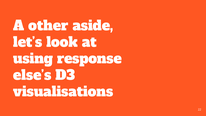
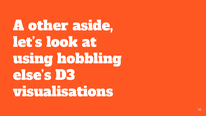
response: response -> hobbling (89, 59)
